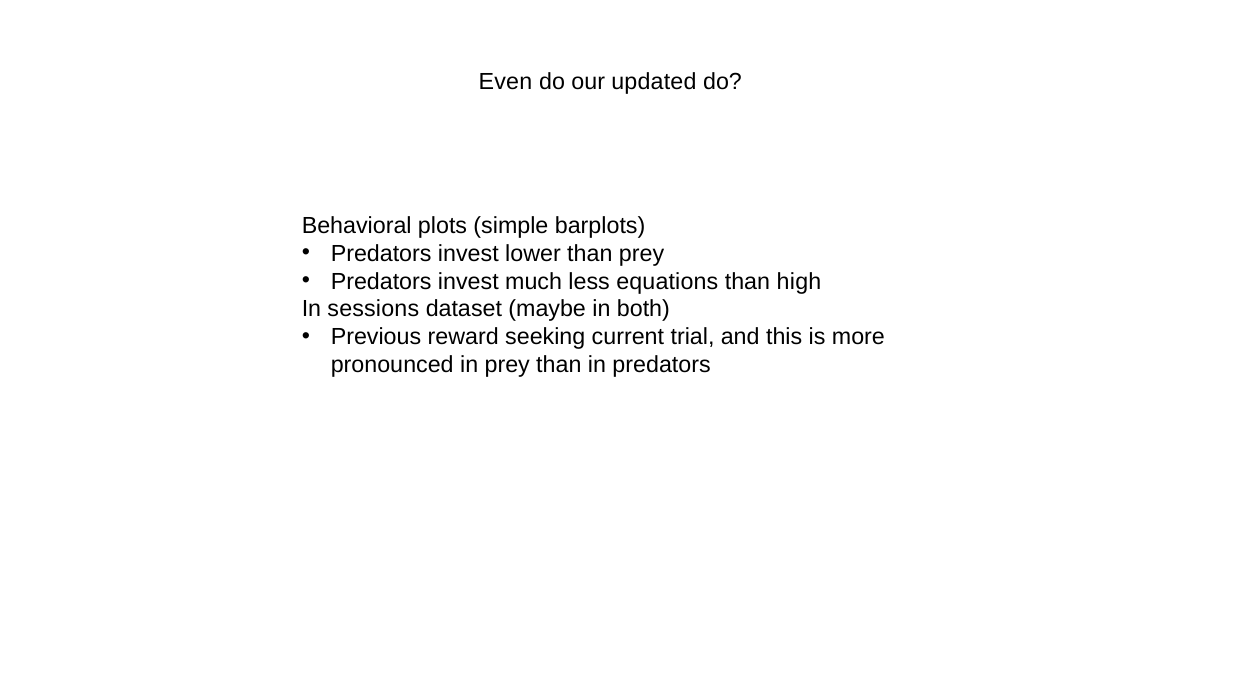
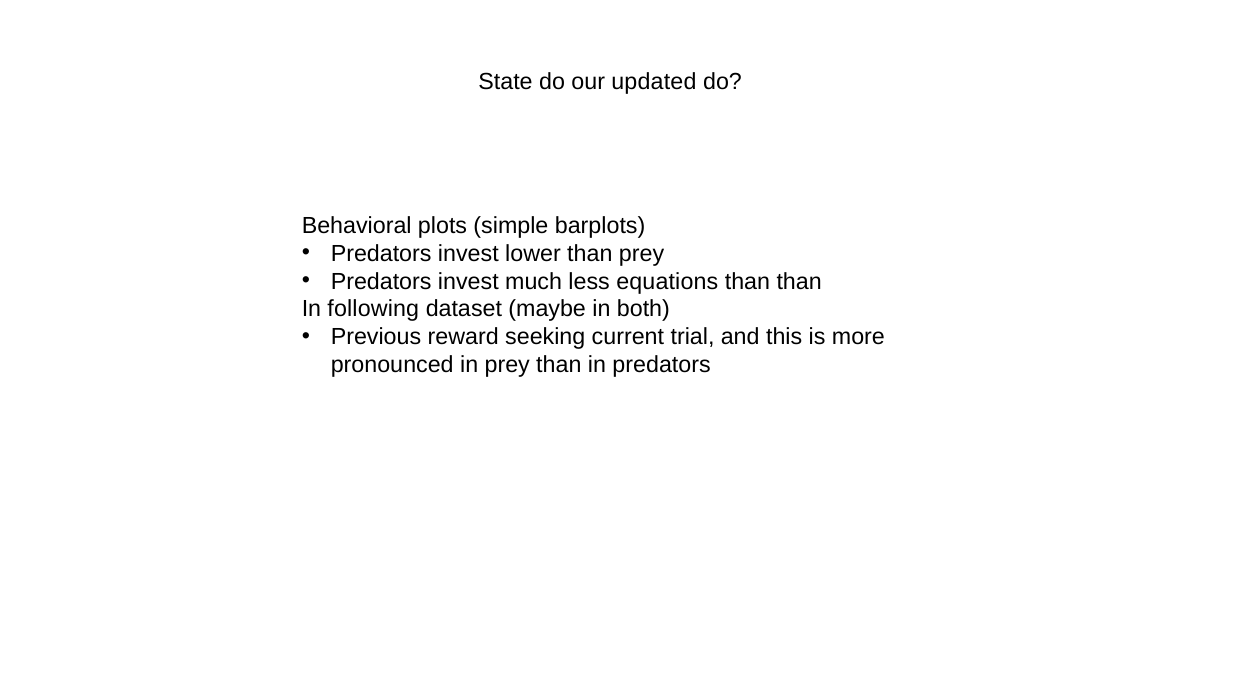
Even: Even -> State (506, 82)
than high: high -> than (799, 281)
sessions: sessions -> following (373, 309)
